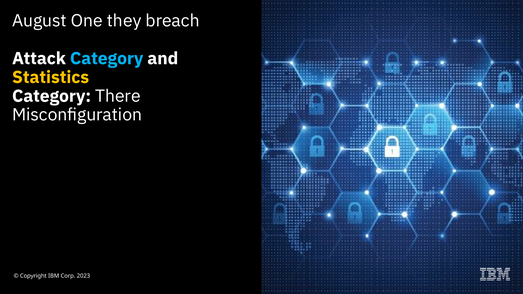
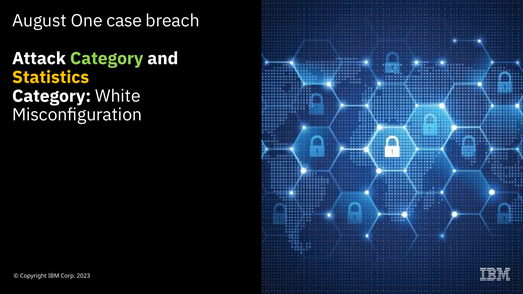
they: they -> case (124, 21)
Category colour: light blue -> light green (107, 58)
There: There -> White (118, 96)
